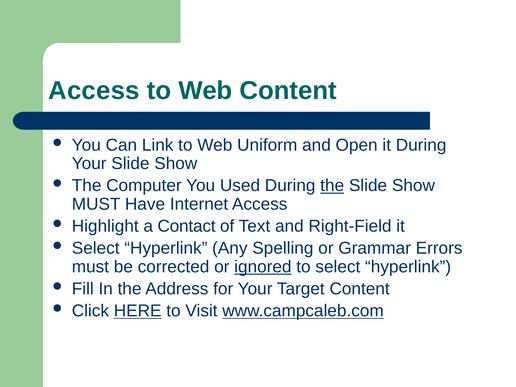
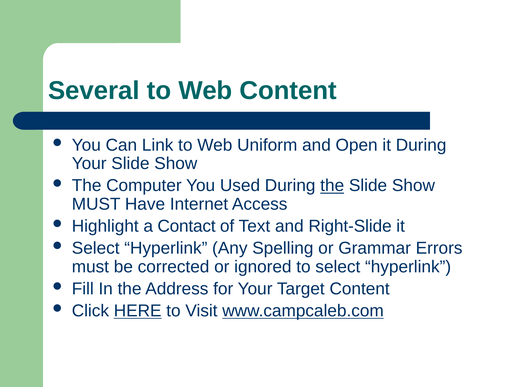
Access: Access -> Several (94, 91)
Right-Field: Right-Field -> Right-Slide (350, 226)
ignored underline: present -> none (263, 267)
